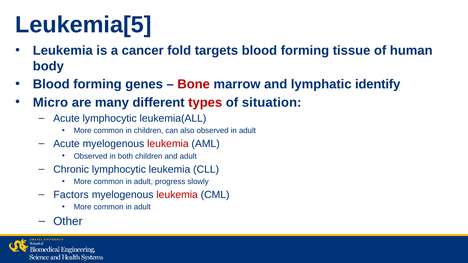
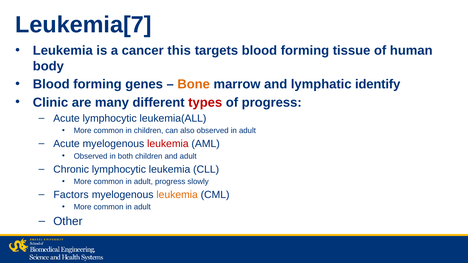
Leukemia[5: Leukemia[5 -> Leukemia[7 (83, 25)
fold: fold -> this (179, 51)
Bone colour: red -> orange (194, 84)
Micro: Micro -> Clinic (50, 103)
of situation: situation -> progress (272, 103)
leukemia colour: red -> orange (177, 195)
